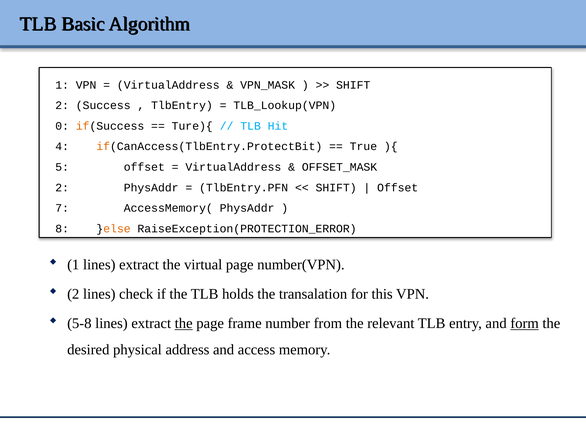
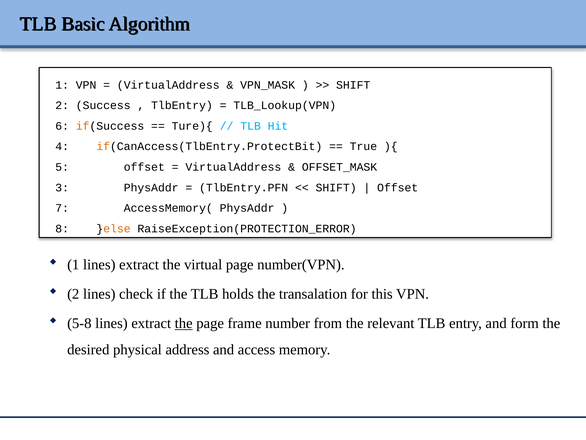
0: 0 -> 6 (62, 126)
2: 2 -> 3 (62, 187)
form underline: present -> none (525, 323)
